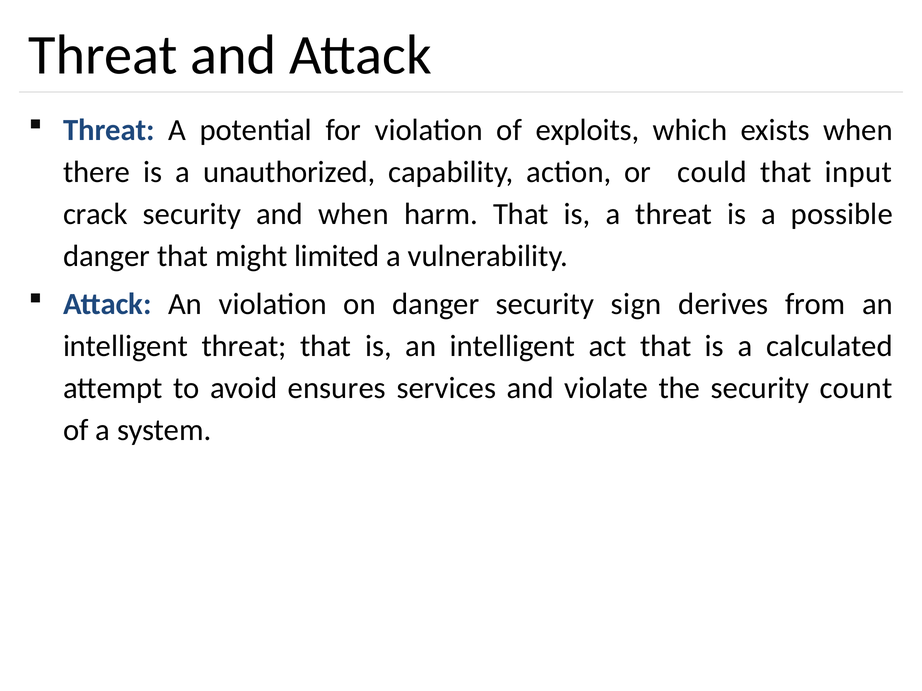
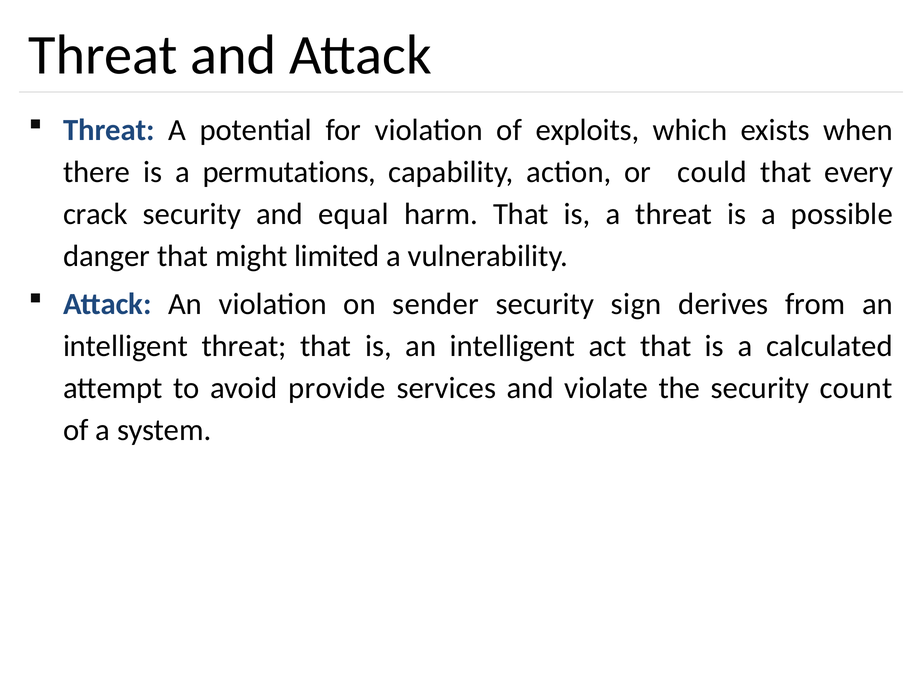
unauthorized: unauthorized -> permutations (289, 172)
input: input -> every (859, 172)
and when: when -> equal (353, 214)
on danger: danger -> sender (436, 305)
ensures: ensures -> provide (337, 389)
